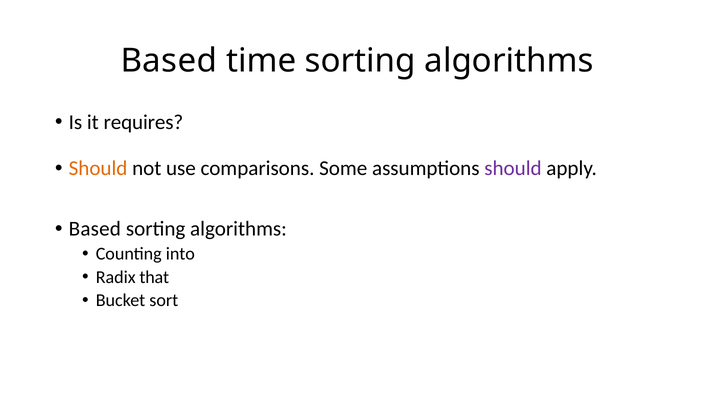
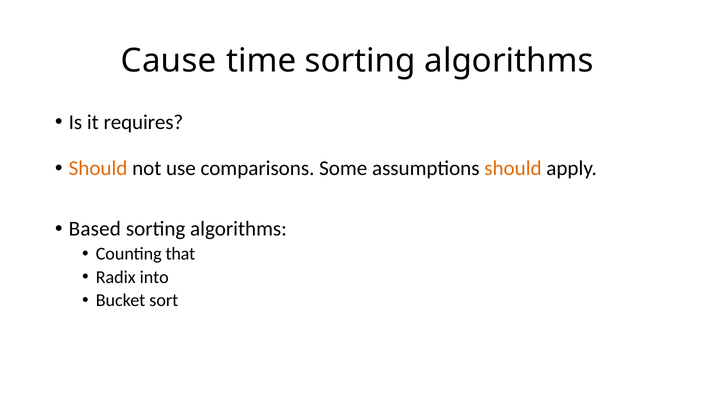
Based: Based -> Cause (169, 61)
should colour: purple -> orange (513, 168)
into: into -> that (180, 254)
that: that -> into (154, 277)
